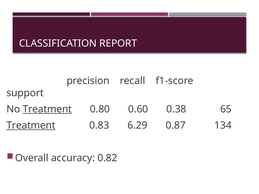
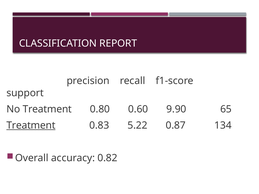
Treatment underline: present -> none (47, 109)
0.38: 0.38 -> 9.90 (176, 109)
6.29: 6.29 -> 5.22 (137, 126)
